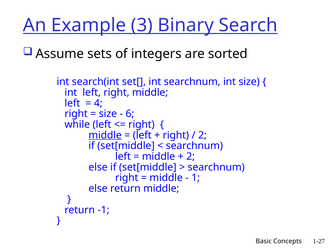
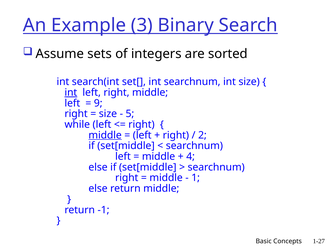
int underline: none -> present (71, 92)
4: 4 -> 9 (98, 103)
6: 6 -> 5 (130, 114)
2: 2 -> 4 (191, 156)
